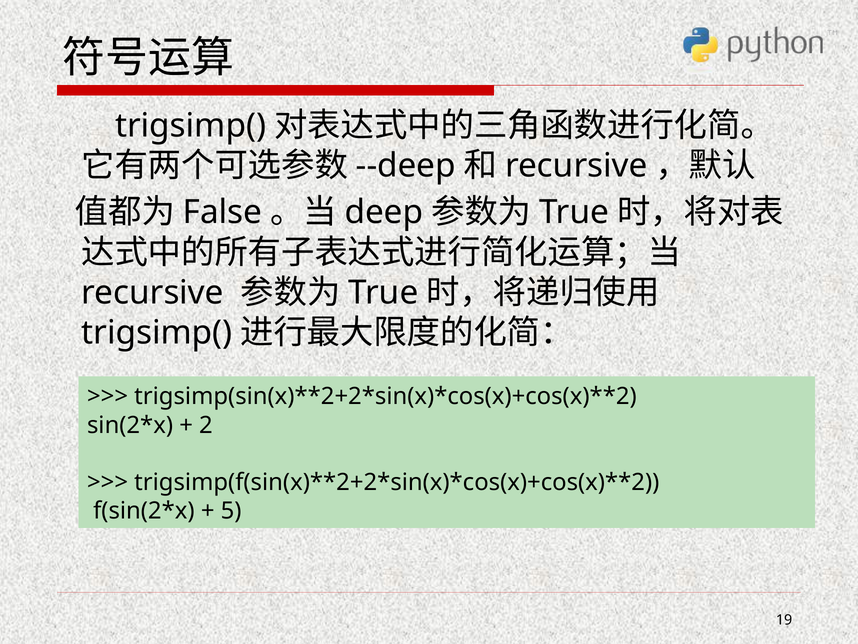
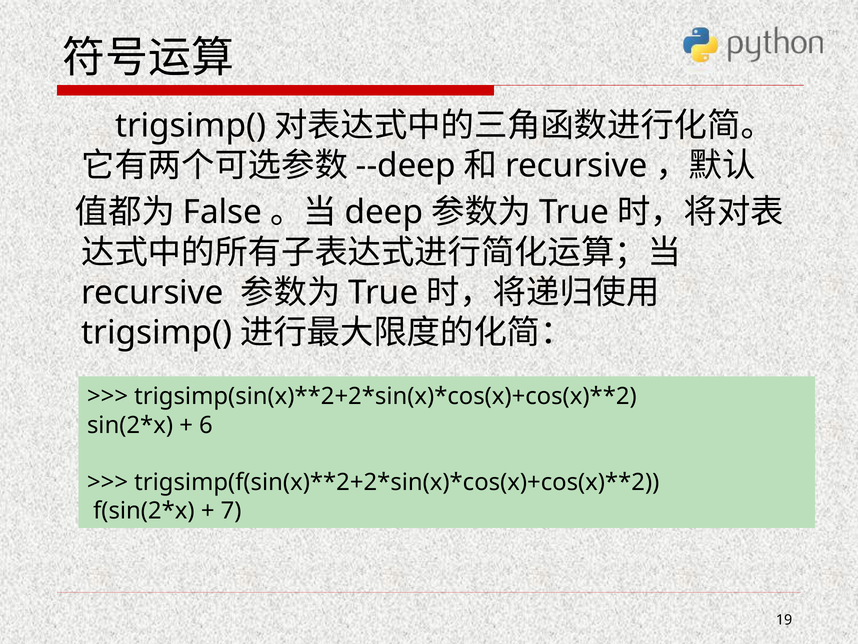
2: 2 -> 6 (206, 425)
5: 5 -> 7 (231, 511)
